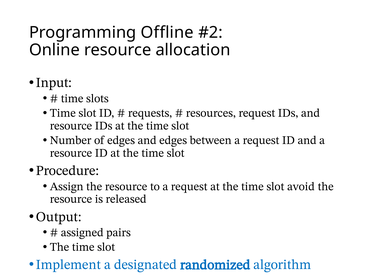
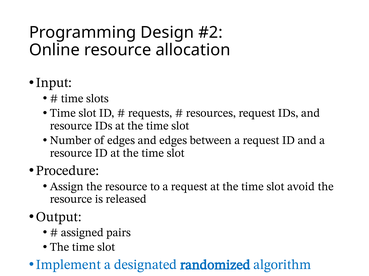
Offline: Offline -> Design (167, 33)
